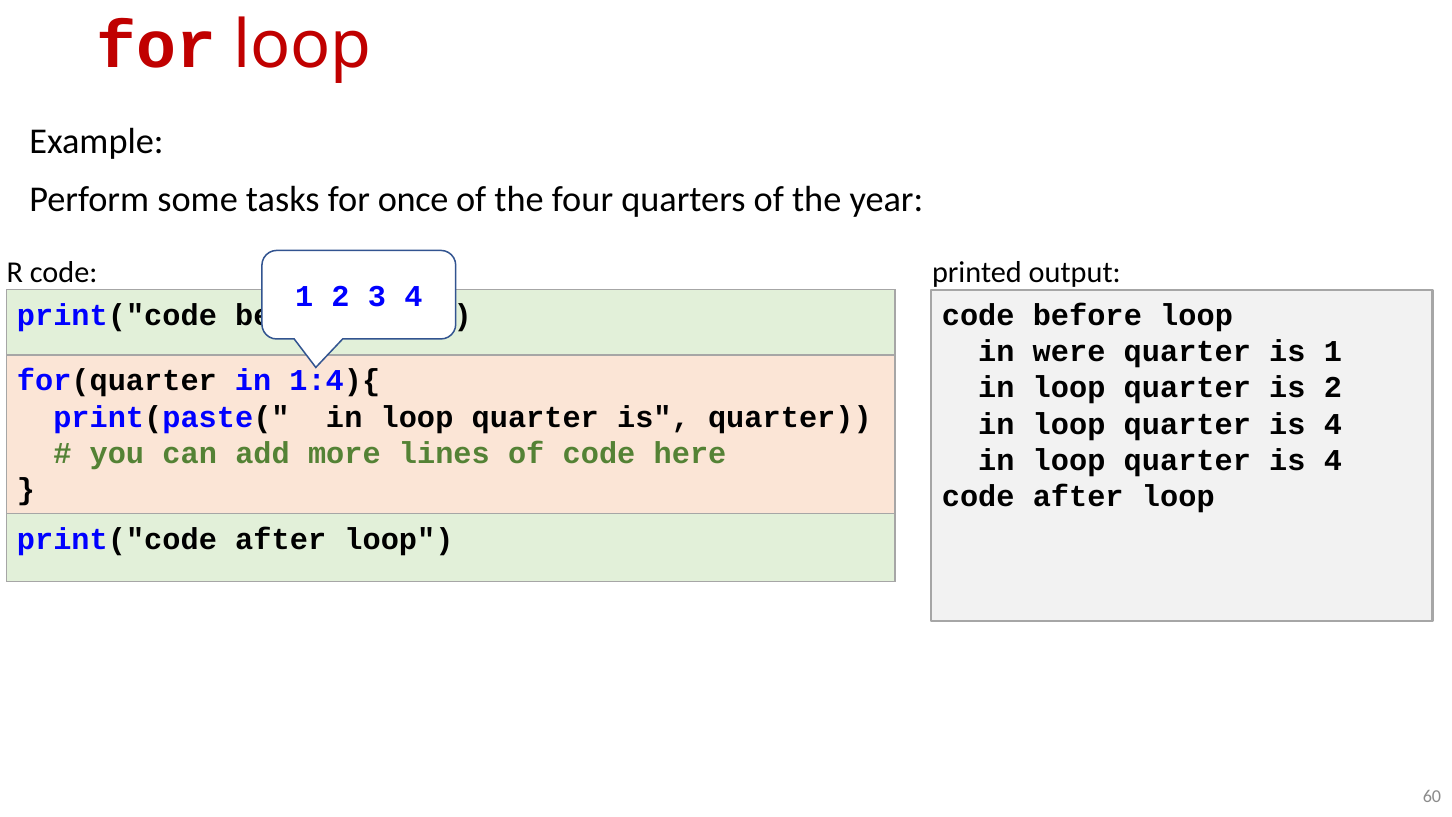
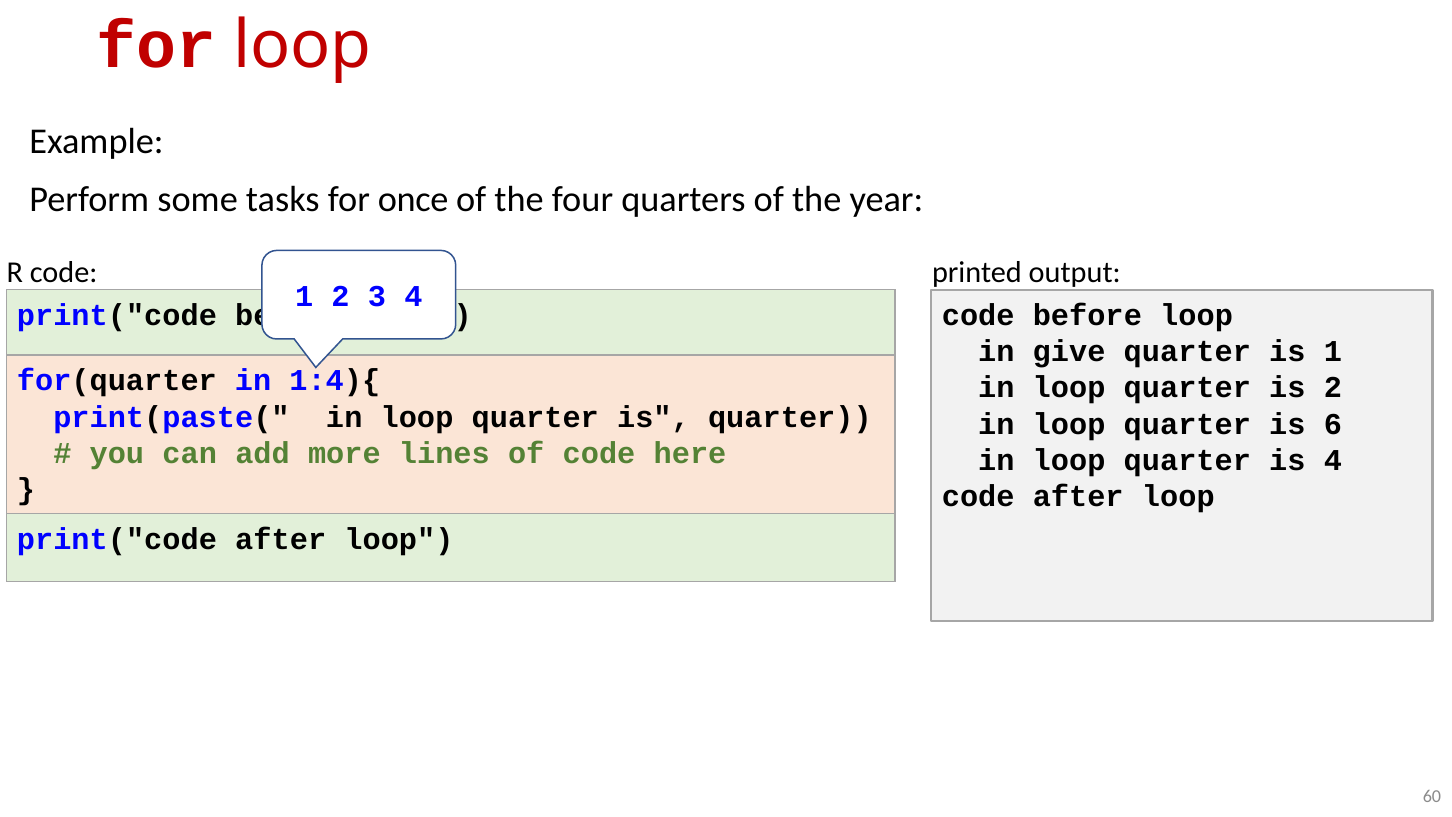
were: were -> give (1069, 352)
4: 4 -> 6 (1333, 424)
